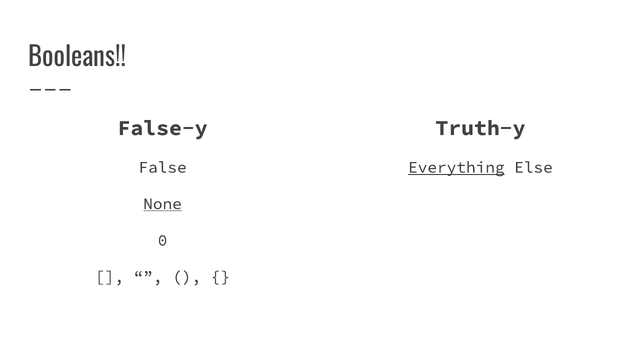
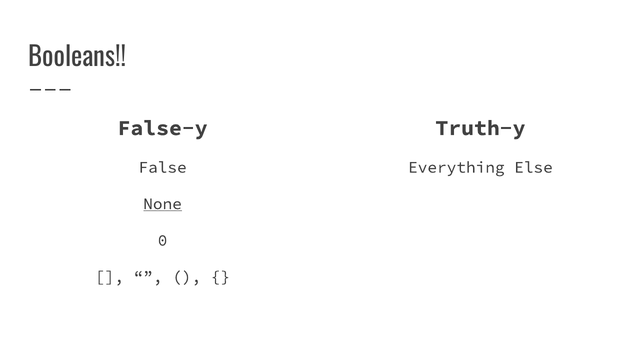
Everything underline: present -> none (456, 167)
